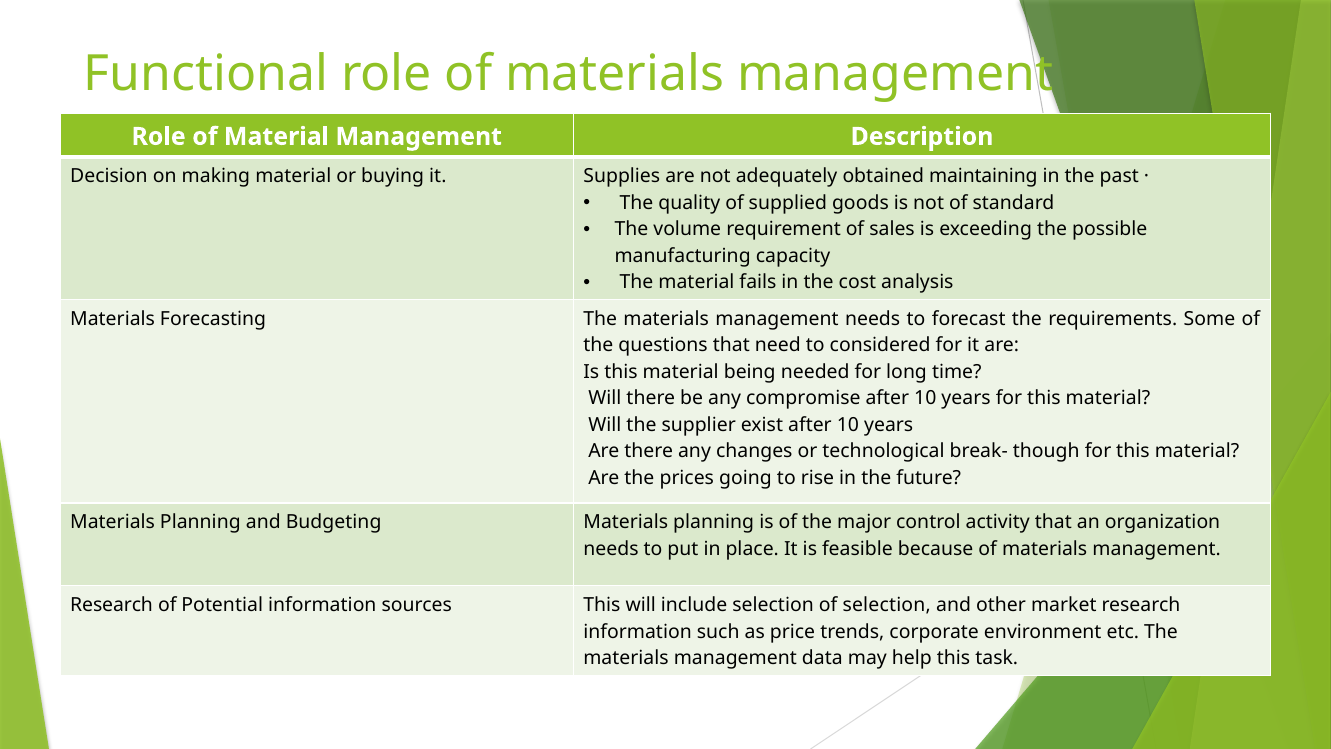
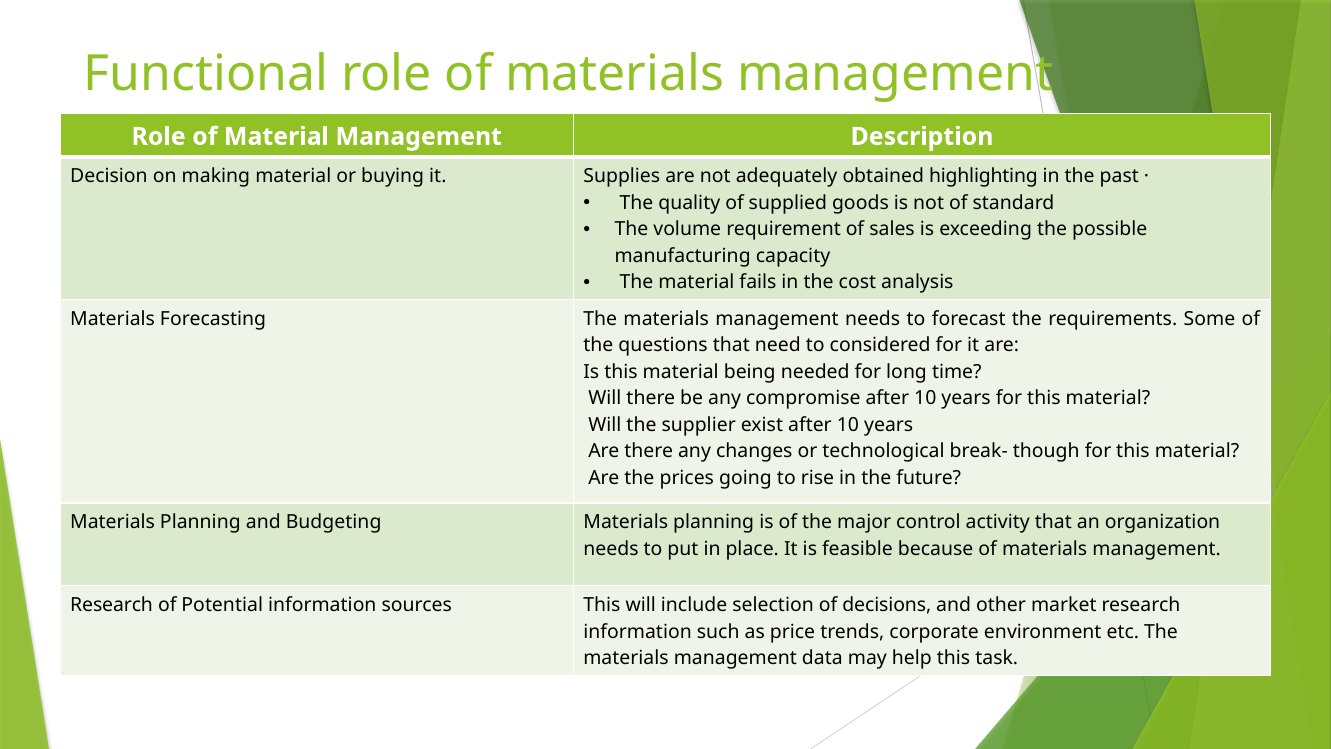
maintaining: maintaining -> highlighting (983, 176)
of selection: selection -> decisions (887, 605)
